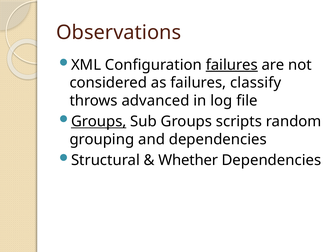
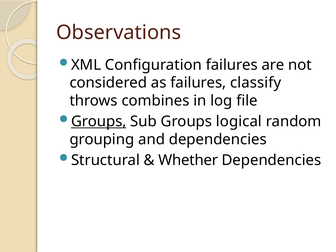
failures underline: present -> none (232, 65)
advanced: advanced -> combines (156, 101)
scripts: scripts -> logical (239, 121)
